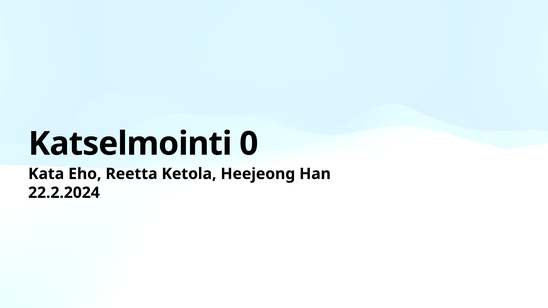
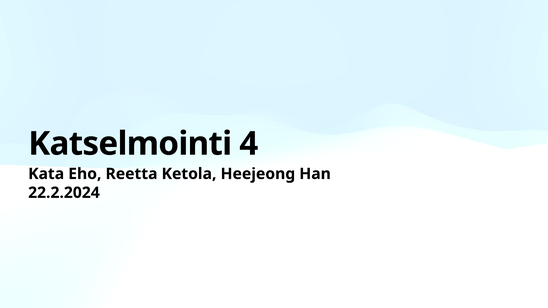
0: 0 -> 4 (249, 144)
